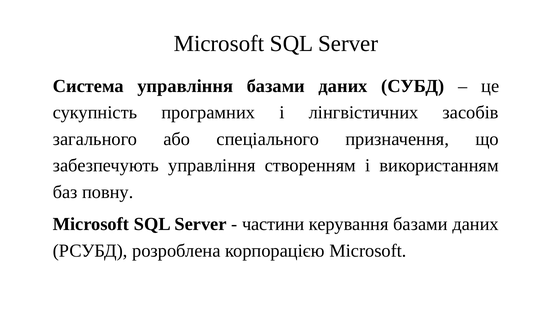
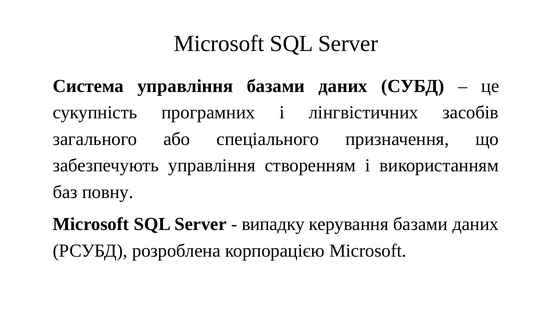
частини: частини -> випадку (273, 225)
